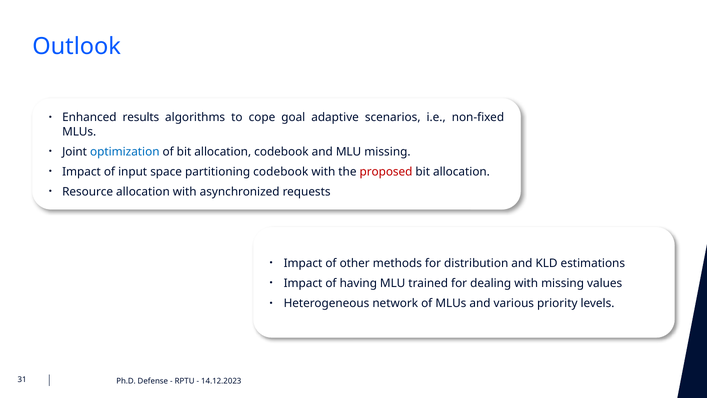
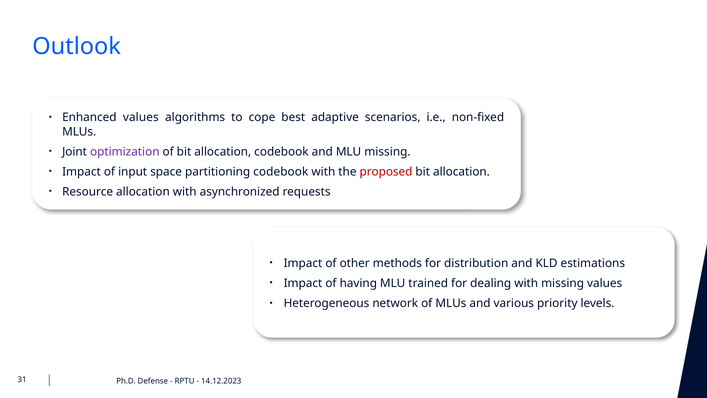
Enhanced results: results -> values (141, 117)
goal: goal -> best (293, 117)
optimization colour: blue -> purple (125, 152)
